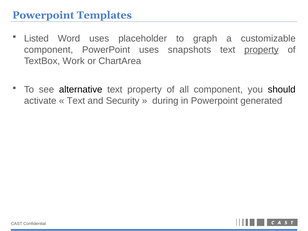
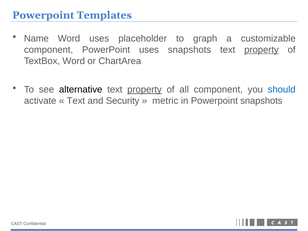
Listed: Listed -> Name (36, 38)
TextBox Work: Work -> Word (74, 61)
property underline: none -> present (145, 90)
should colour: black -> blue (282, 90)
during: during -> metric (165, 101)
Powerpoint generated: generated -> snapshots (261, 101)
